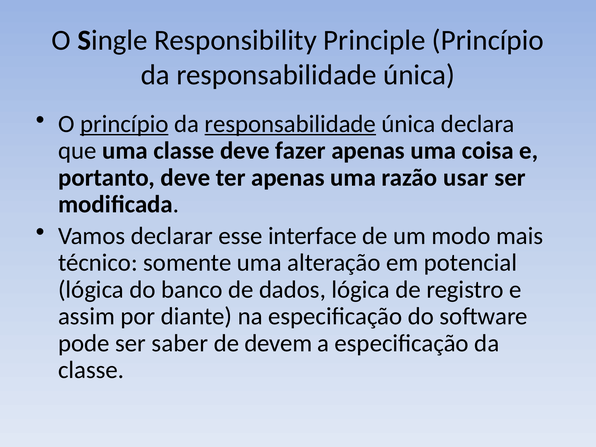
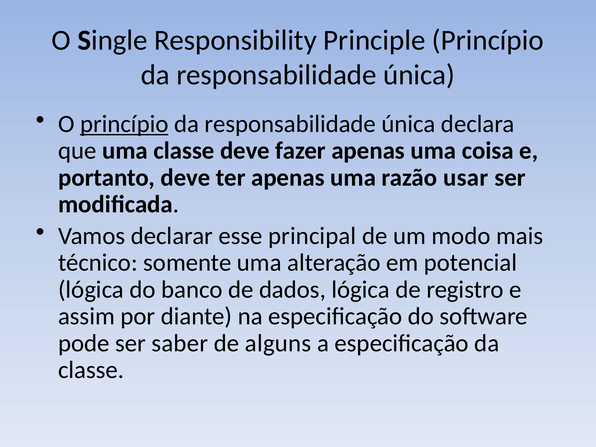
responsabilidade underline: present -> none (290, 124)
interface: interface -> principal (312, 236)
devem: devem -> alguns (278, 343)
